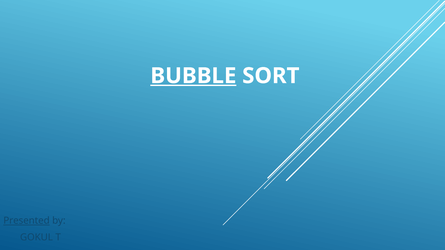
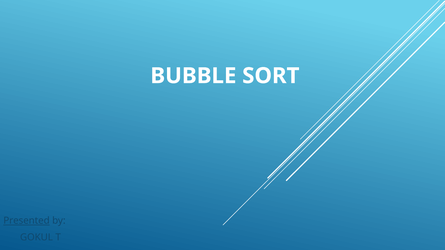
BUBBLE underline: present -> none (193, 76)
